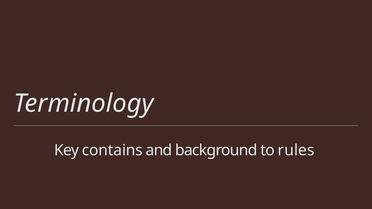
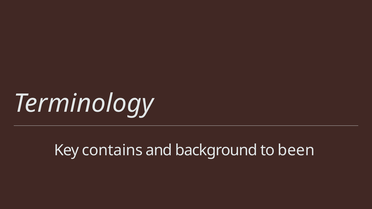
rules: rules -> been (296, 151)
